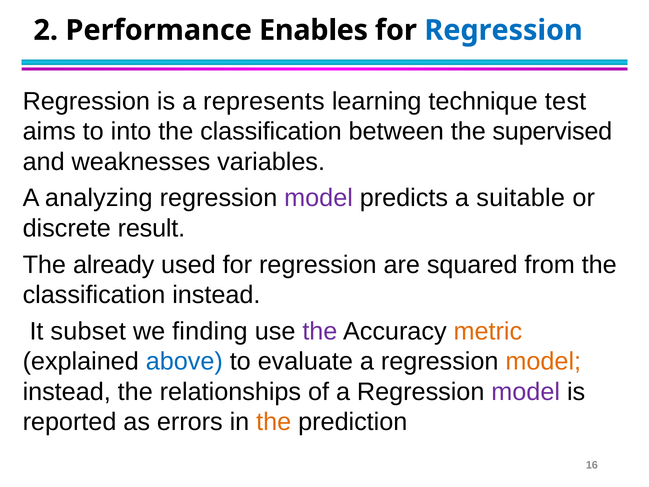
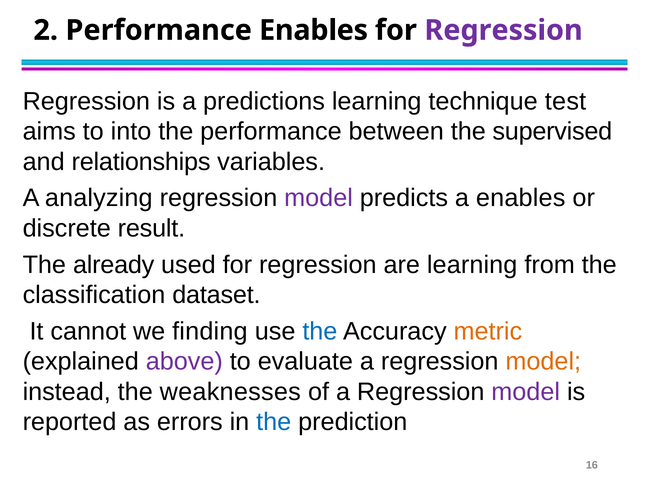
Regression colour: blue -> purple (504, 30)
represents: represents -> predictions (264, 101)
classification: classification -> performance (271, 131)
weaknesses: weaknesses -> relationships (141, 162)
a suitable: suitable -> enables (521, 198)
are squared: squared -> learning (472, 265)
classification instead: instead -> dataset (216, 295)
subset: subset -> cannot (88, 331)
the colour: purple -> blue (320, 331)
above colour: blue -> purple (184, 361)
relationships: relationships -> weaknesses (230, 392)
the colour: orange -> blue (274, 422)
